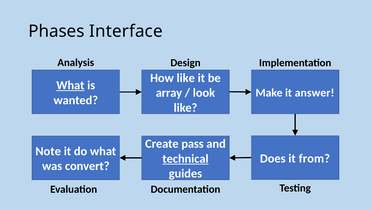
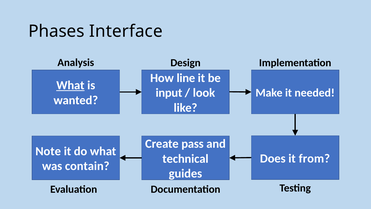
How like: like -> line (186, 78)
array: array -> input (169, 93)
answer: answer -> needed (315, 93)
technical underline: present -> none (185, 158)
convert: convert -> contain (87, 166)
